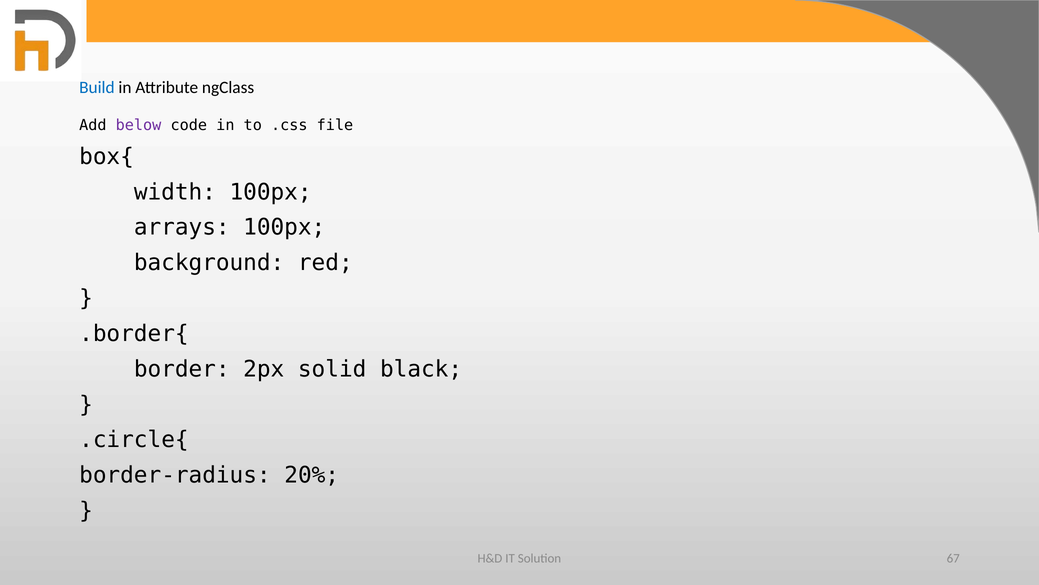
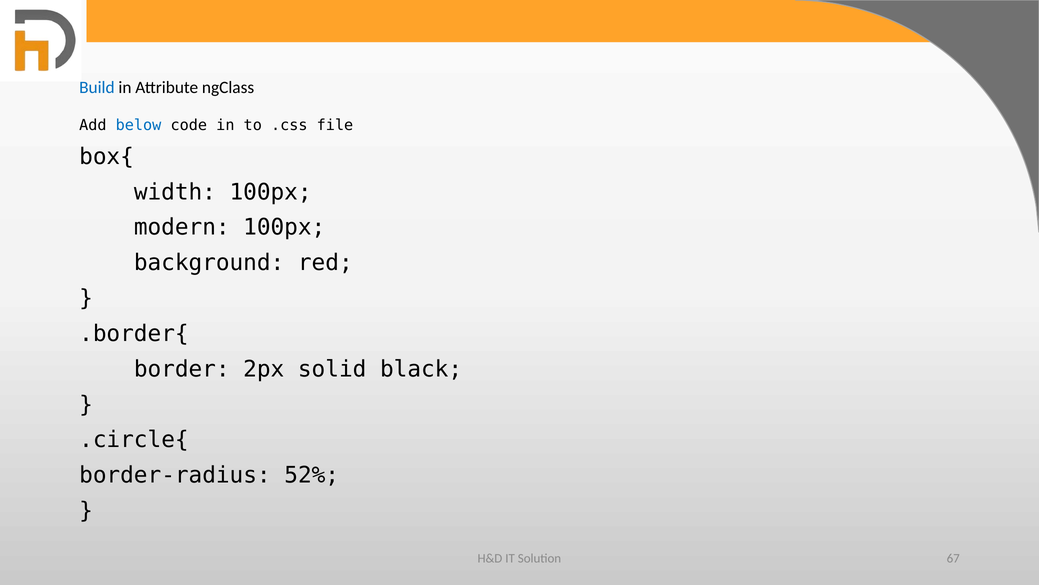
below colour: purple -> blue (139, 125)
arrays: arrays -> modern (182, 227)
20%: 20% -> 52% (312, 475)
